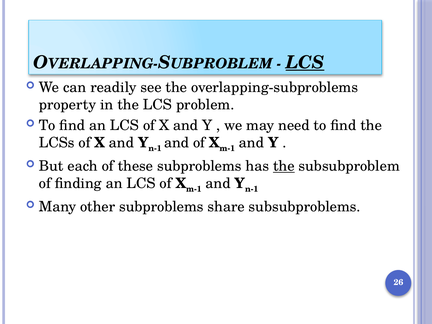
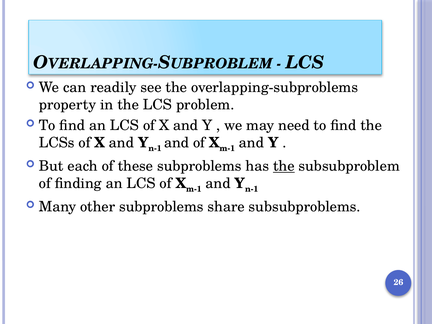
LCS underline: present -> none (305, 63)
